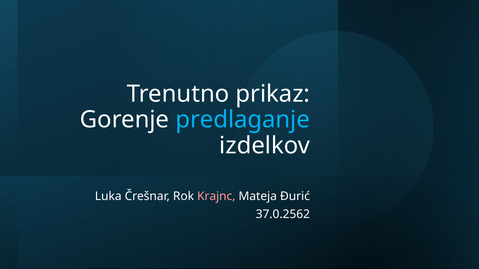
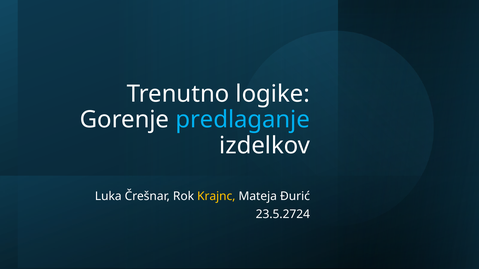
prikaz: prikaz -> logike (273, 94)
Krajnc colour: pink -> yellow (216, 197)
37.0.2562: 37.0.2562 -> 23.5.2724 (283, 215)
